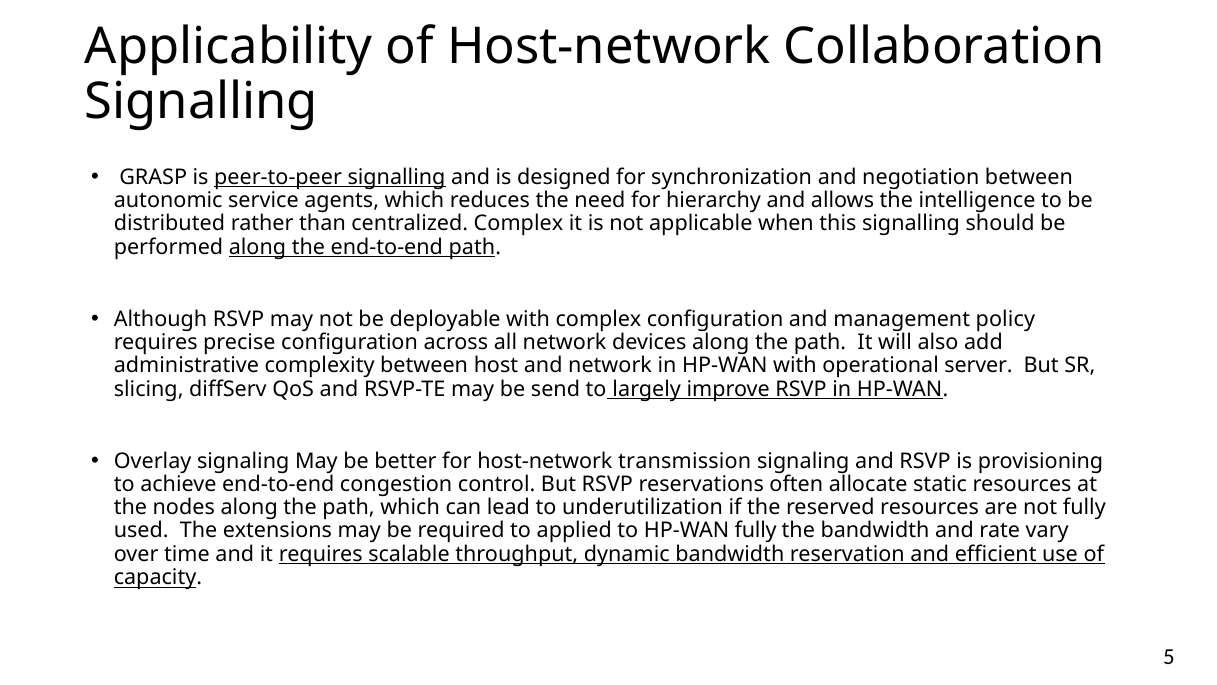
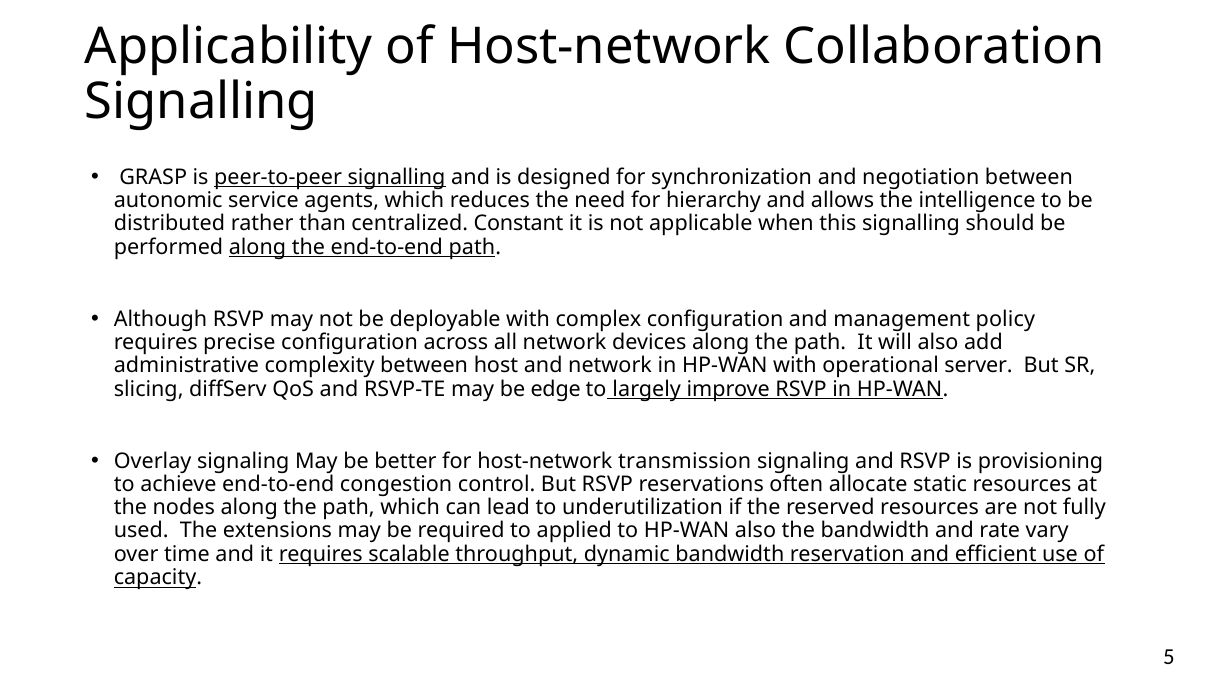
centralized Complex: Complex -> Constant (519, 224)
send: send -> edge (556, 389)
HP-WAN fully: fully -> also (756, 530)
